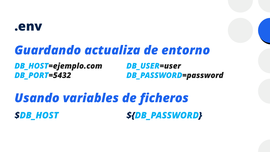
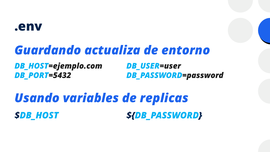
ficheros: ficheros -> replicas (164, 98)
